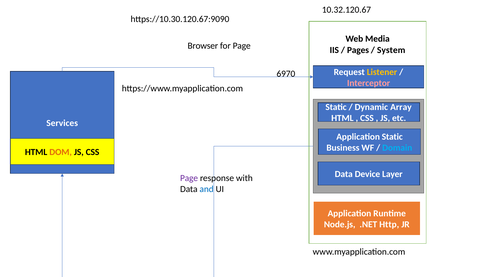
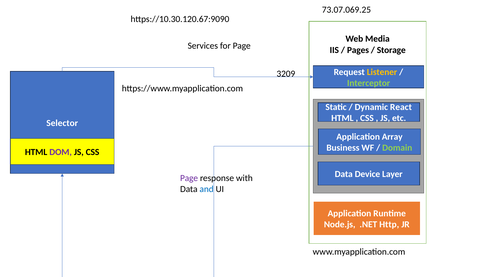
10.32.120.67: 10.32.120.67 -> 73.07.069.25 (346, 10)
Browser: Browser -> Services (203, 46)
System: System -> Storage (391, 50)
6970: 6970 -> 3209 (286, 74)
Interceptor colour: pink -> light green (369, 83)
Array: Array -> React (401, 107)
Services: Services -> Selector (62, 123)
Application Static: Static -> Array (392, 137)
Domain colour: light blue -> light green (397, 148)
DOM colour: orange -> purple (61, 152)
